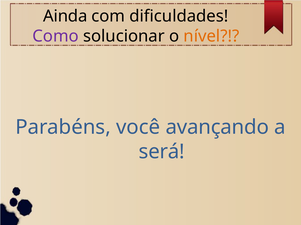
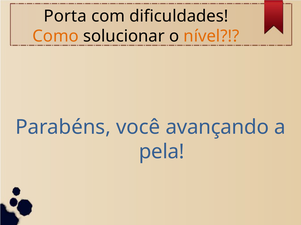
Ainda: Ainda -> Porta (65, 16)
Como colour: purple -> orange (56, 36)
será: será -> pela (162, 152)
